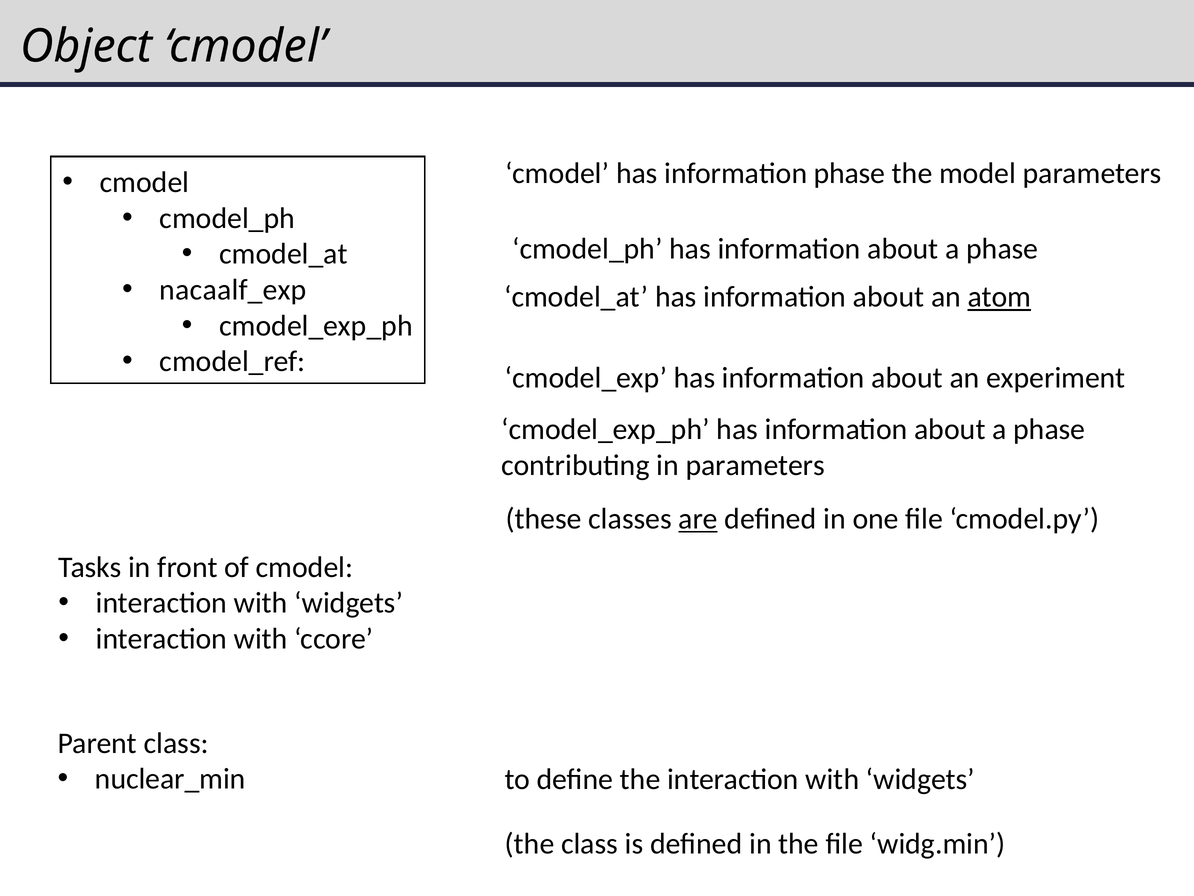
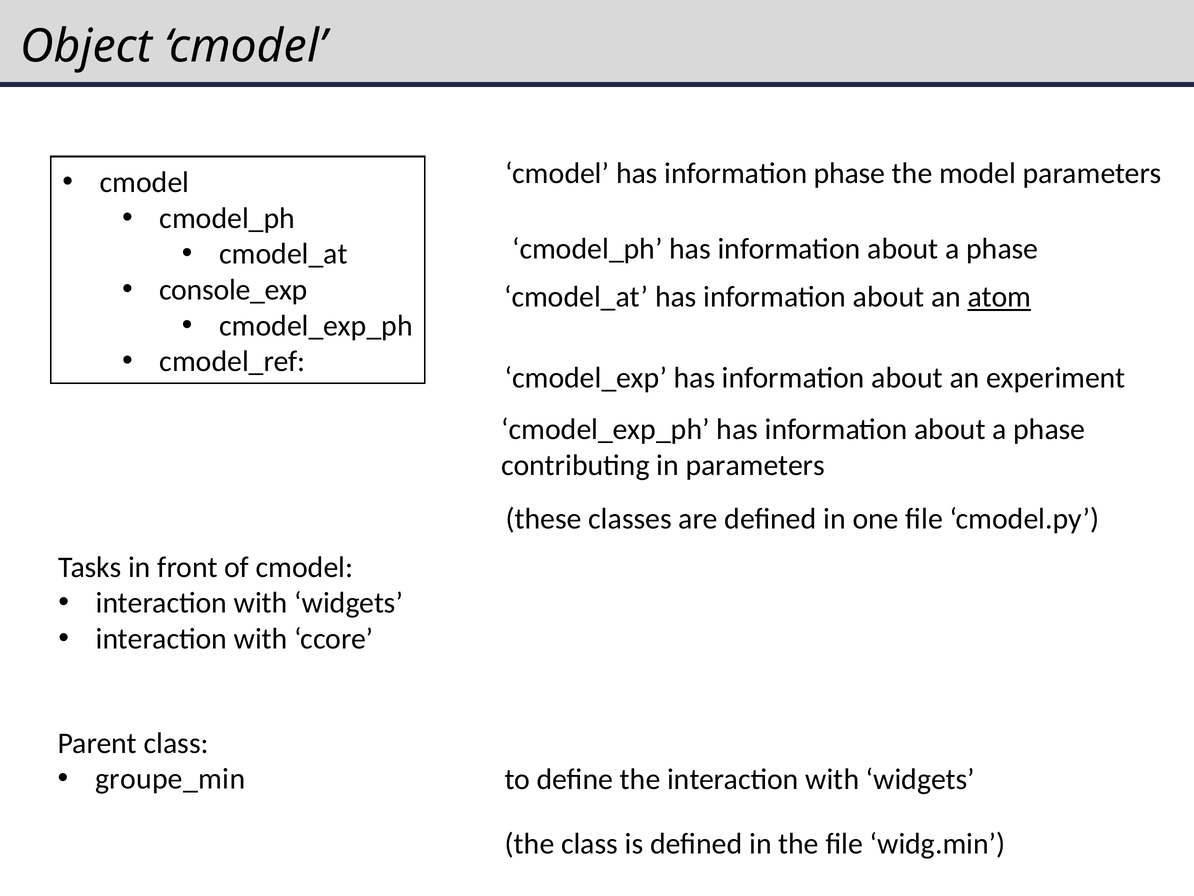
nacaalf_exp: nacaalf_exp -> console_exp (233, 290)
are underline: present -> none (698, 519)
nuclear_min: nuclear_min -> groupe_min (170, 779)
